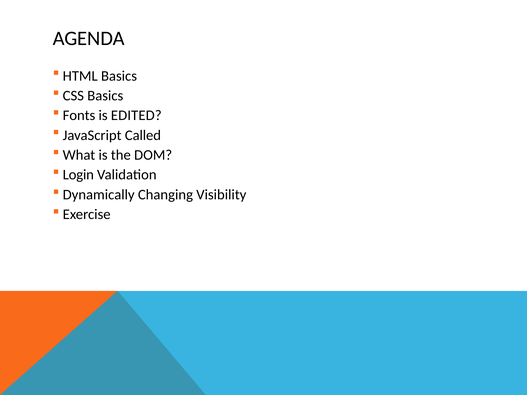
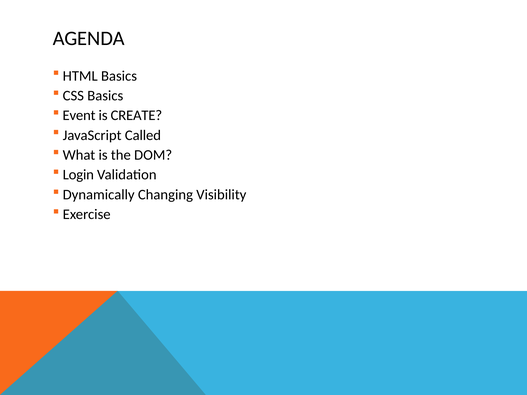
Fonts: Fonts -> Event (79, 115)
EDITED: EDITED -> CREATE (136, 115)
